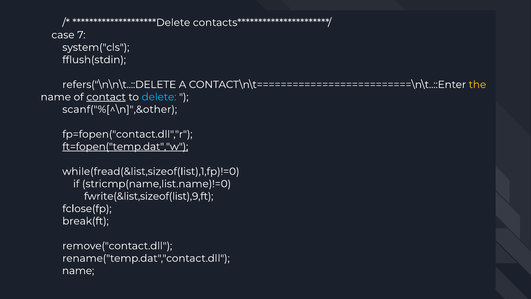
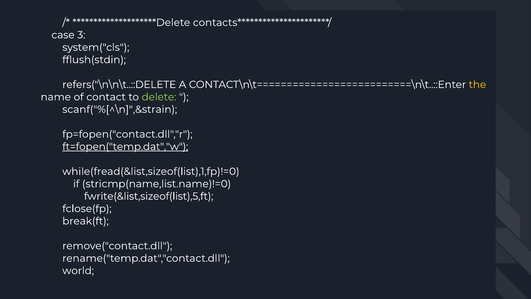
7: 7 -> 3 (81, 35)
contact underline: present -> none (106, 97)
delete colour: light blue -> light green (159, 97)
scanf("%[^\n]",&other: scanf("%[^\n]",&other -> scanf("%[^\n]",&strain (120, 109)
fwrite(&list,sizeof(list),9,ft: fwrite(&list,sizeof(list),9,ft -> fwrite(&list,sizeof(list),5,ft (149, 196)
name: name -> world (78, 270)
